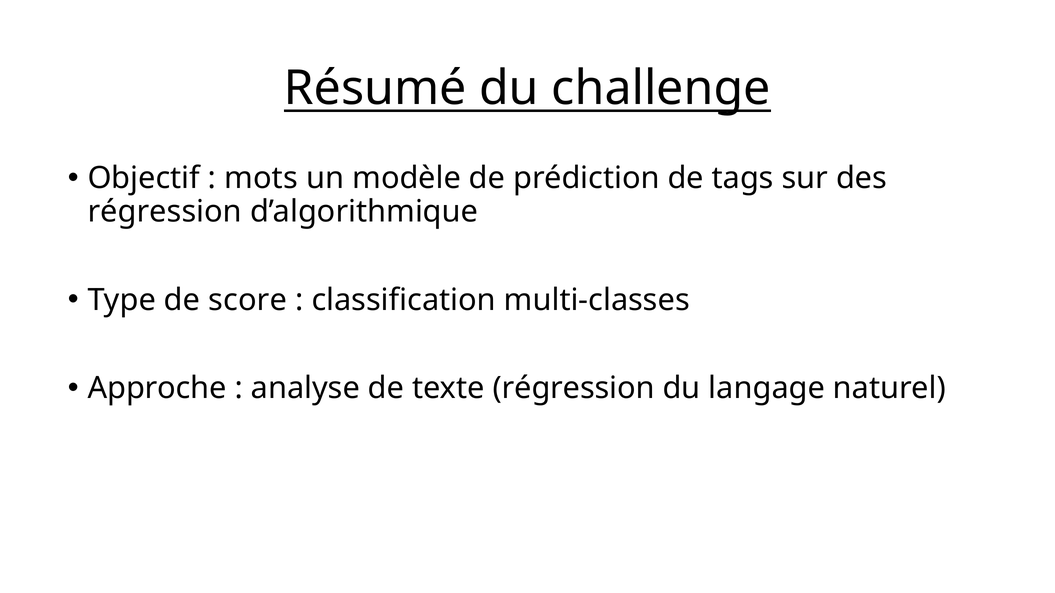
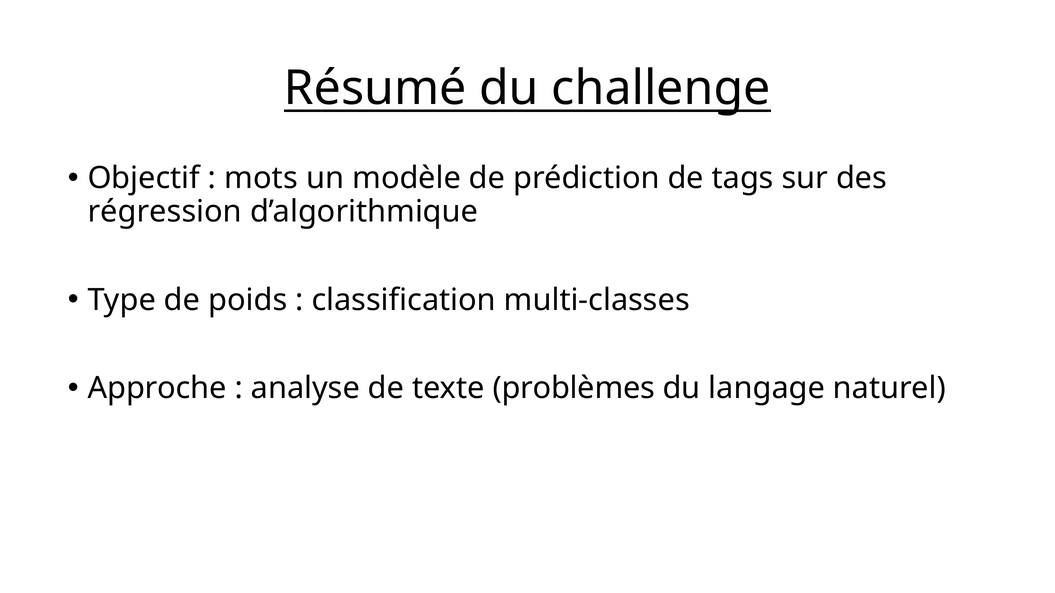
score: score -> poids (248, 300)
texte régression: régression -> problèmes (574, 389)
